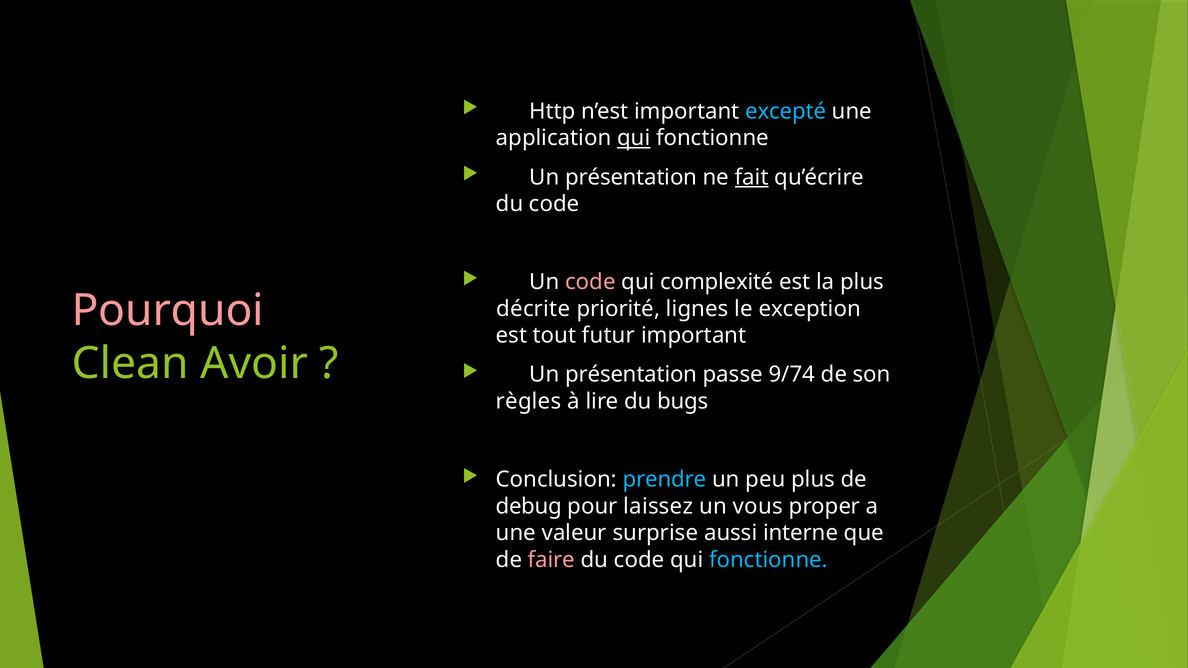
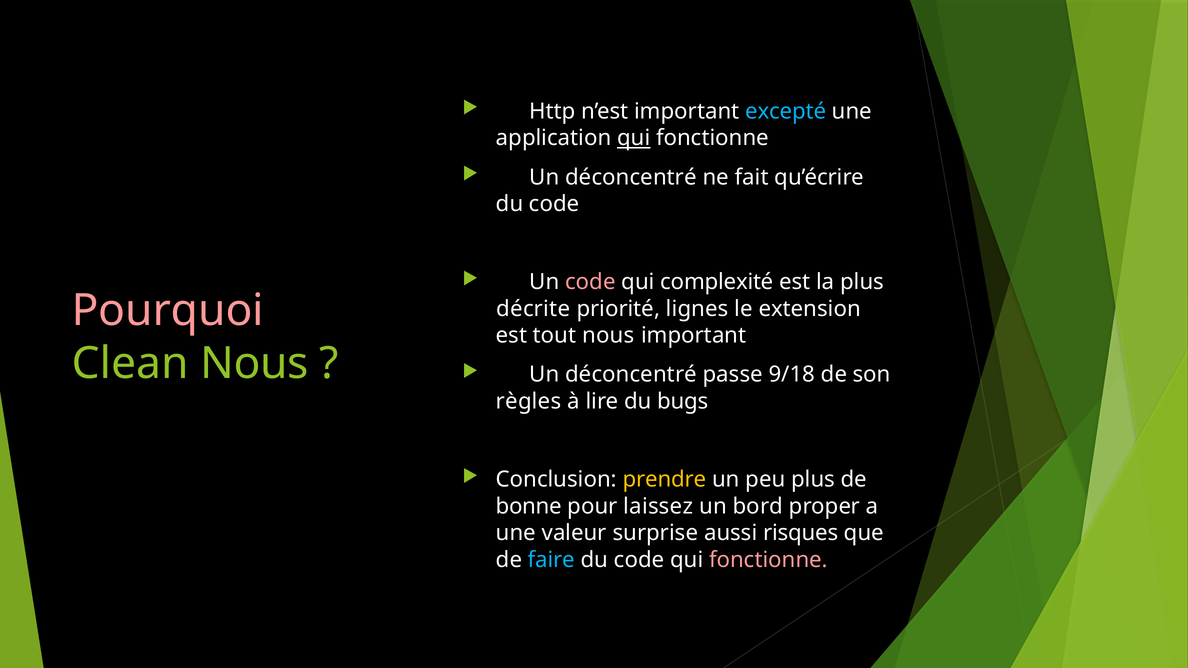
présentation: présentation -> déconcentré (631, 177)
fait underline: present -> none (752, 177)
exception: exception -> extension (810, 309)
tout futur: futur -> nous (608, 336)
Clean Avoir: Avoir -> Nous (254, 364)
présentation: présentation -> déconcentré (631, 375)
9/74: 9/74 -> 9/18 (792, 375)
prendre colour: light blue -> yellow (664, 480)
debug: debug -> bonne (529, 506)
vous: vous -> bord (758, 506)
interne: interne -> risques (801, 533)
faire colour: pink -> light blue (551, 560)
fonctionne colour: light blue -> pink (768, 560)
